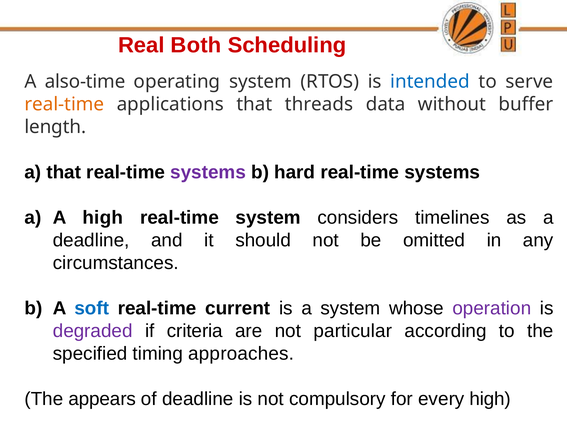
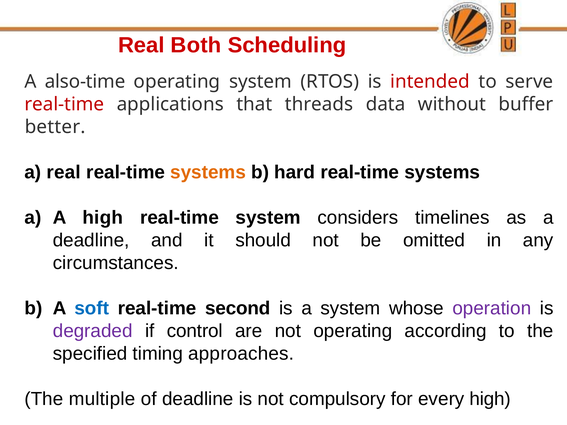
intended colour: blue -> red (430, 82)
real-time colour: orange -> red (64, 104)
length: length -> better (55, 127)
a that: that -> real (64, 172)
systems colour: purple -> orange (208, 172)
current: current -> second (238, 308)
criteria: criteria -> control (195, 331)
not particular: particular -> operating (353, 331)
appears: appears -> multiple (102, 399)
